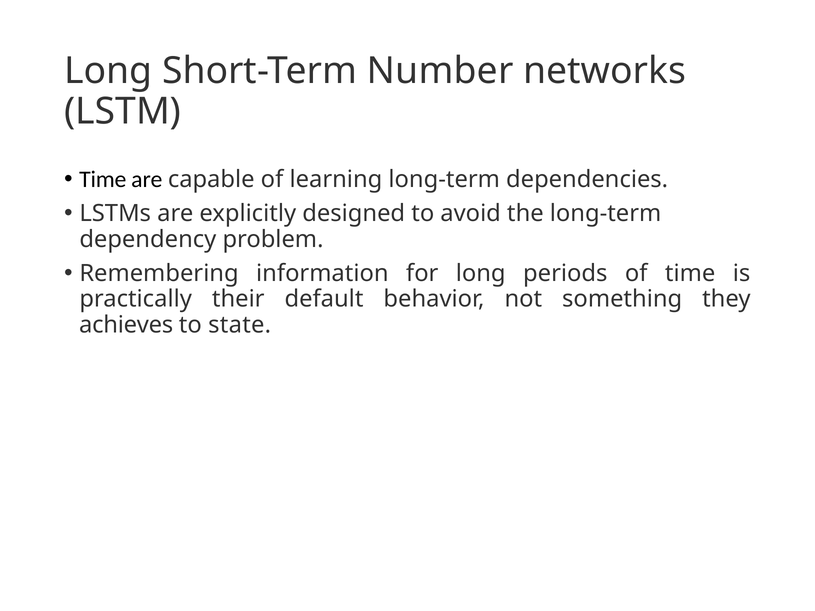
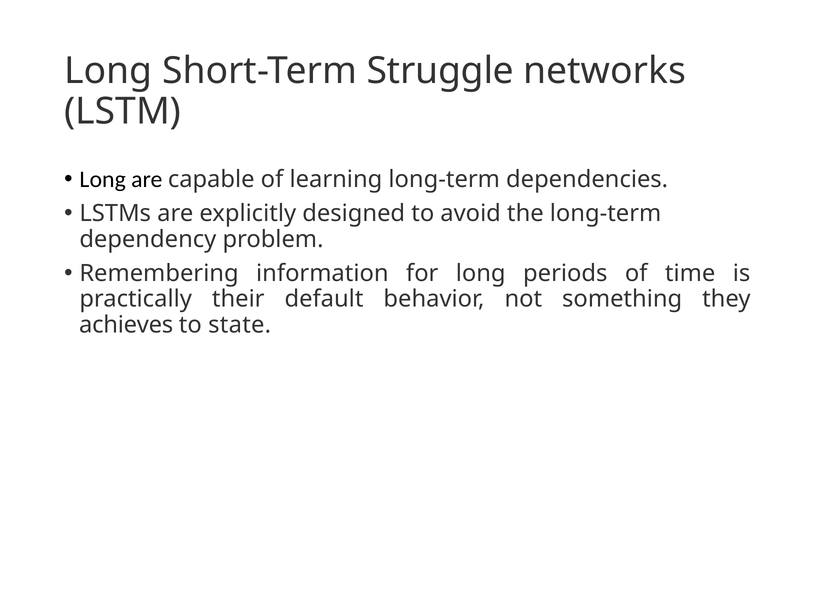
Number: Number -> Struggle (440, 71)
Time: Time -> Long (103, 179)
